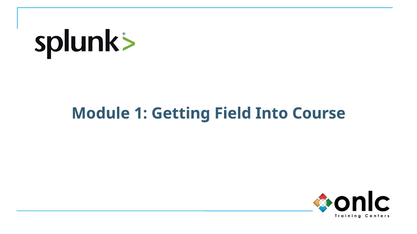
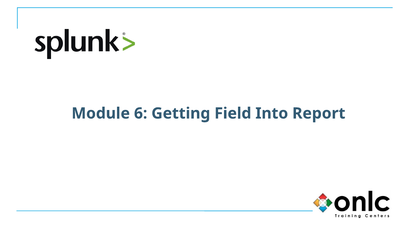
1: 1 -> 6 (141, 114)
Course: Course -> Report (319, 114)
